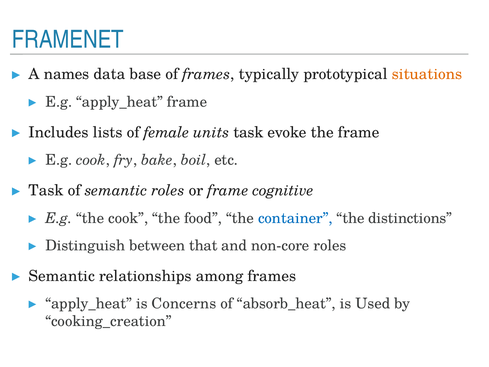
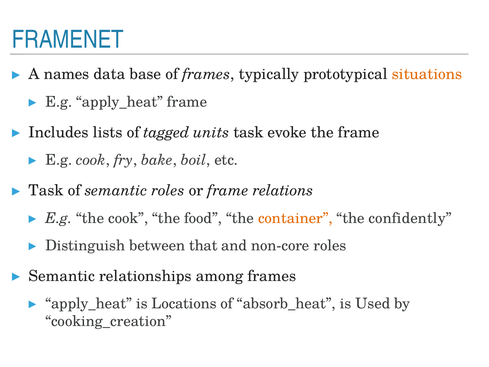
female: female -> tagged (166, 132)
cognitive: cognitive -> relations (283, 190)
container colour: blue -> orange (295, 218)
distinctions: distinctions -> confidently (410, 218)
Concerns: Concerns -> Locations (184, 303)
